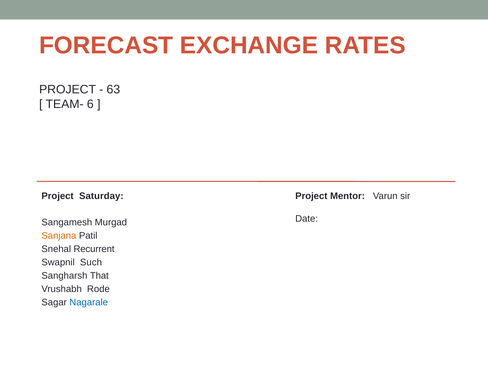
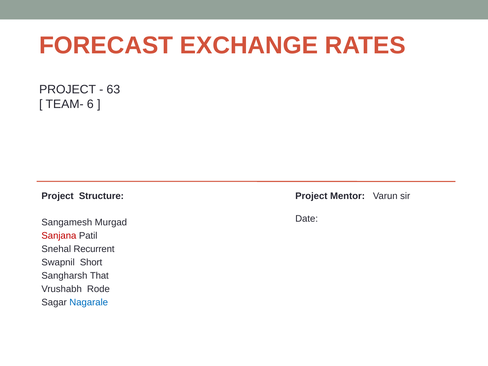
Saturday: Saturday -> Structure (101, 196)
Sanjana colour: orange -> red (59, 236)
Such: Such -> Short (91, 262)
